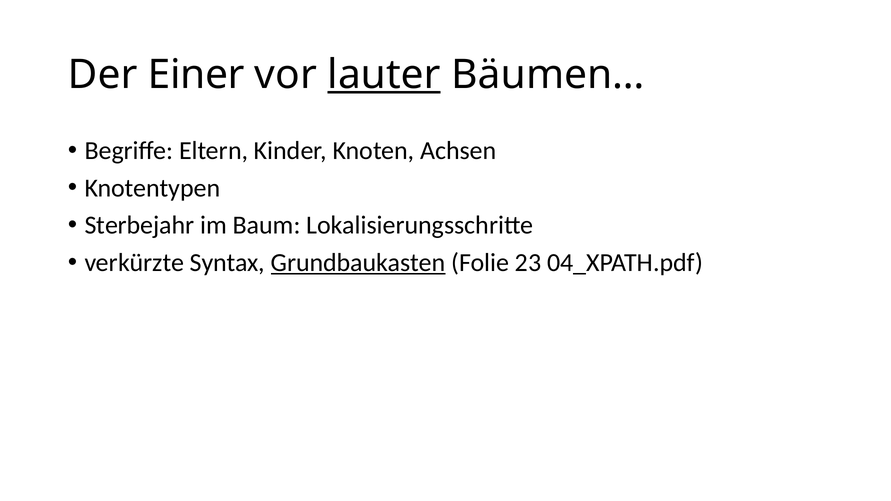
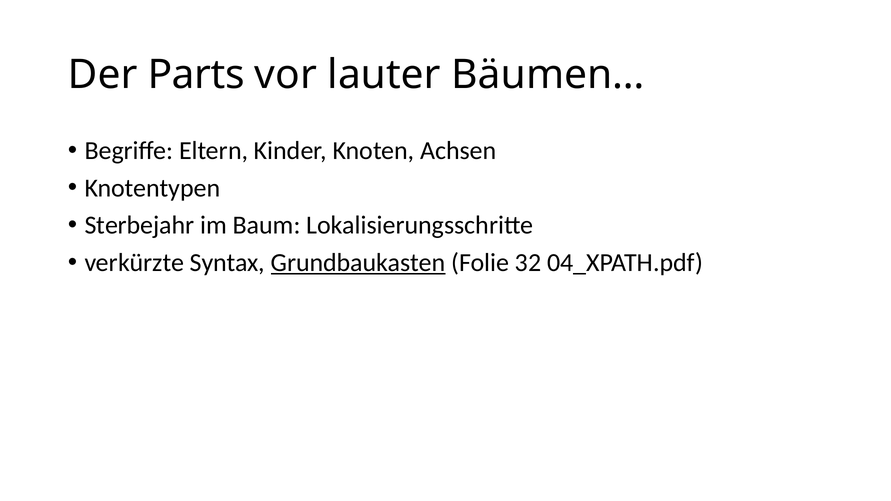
Einer: Einer -> Parts (196, 75)
lauter underline: present -> none (384, 75)
23: 23 -> 32 (528, 263)
